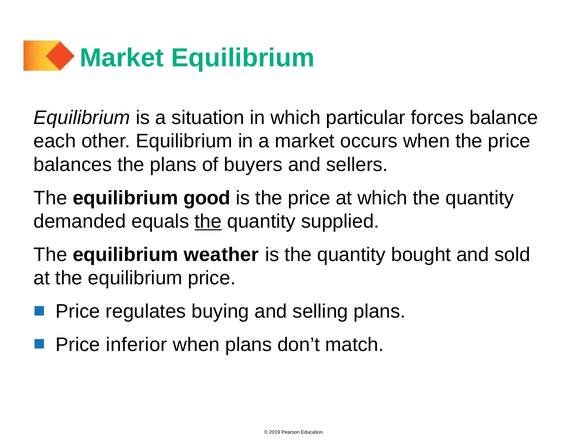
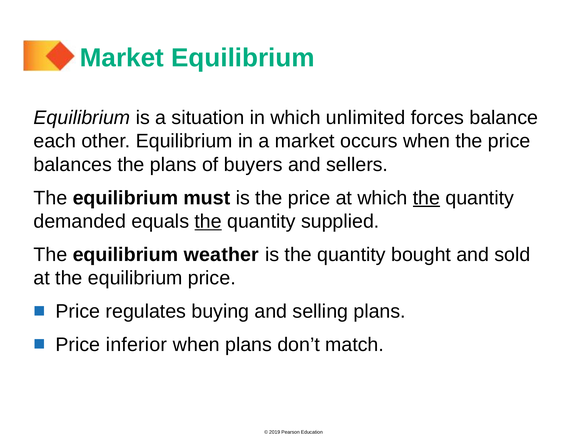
particular: particular -> unlimited (366, 118)
good: good -> must (207, 198)
the underline: none -> present (426, 198)
